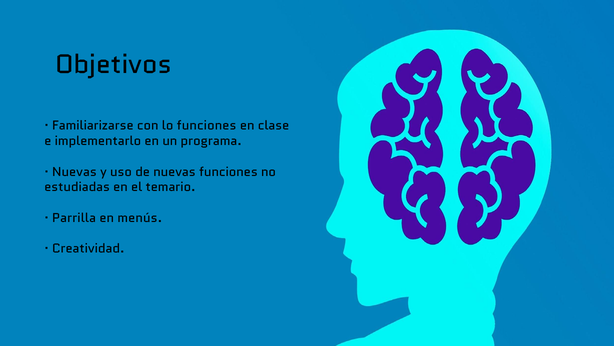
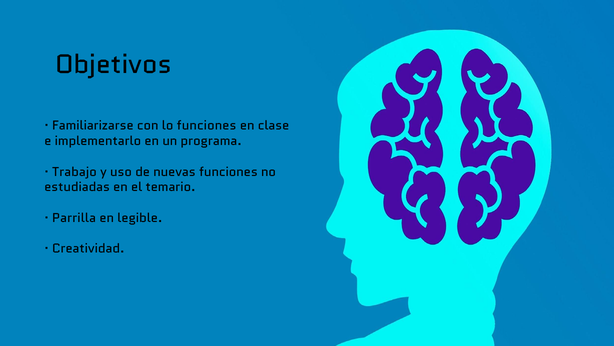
Nuevas: Nuevas -> Trabajo (74, 172)
menús: menús -> legible (140, 218)
